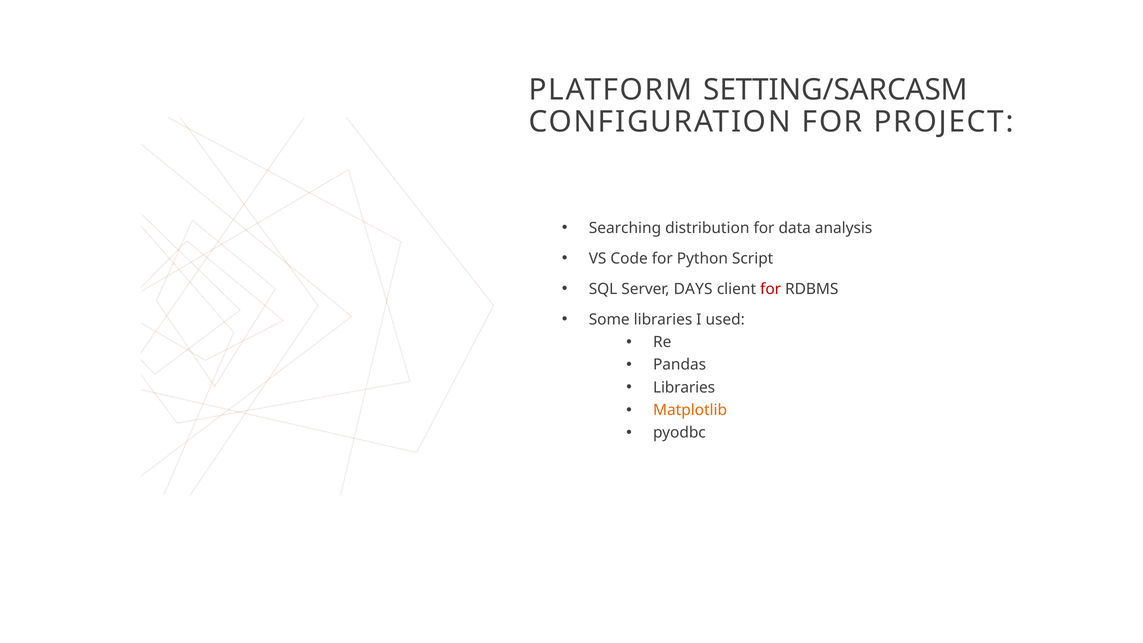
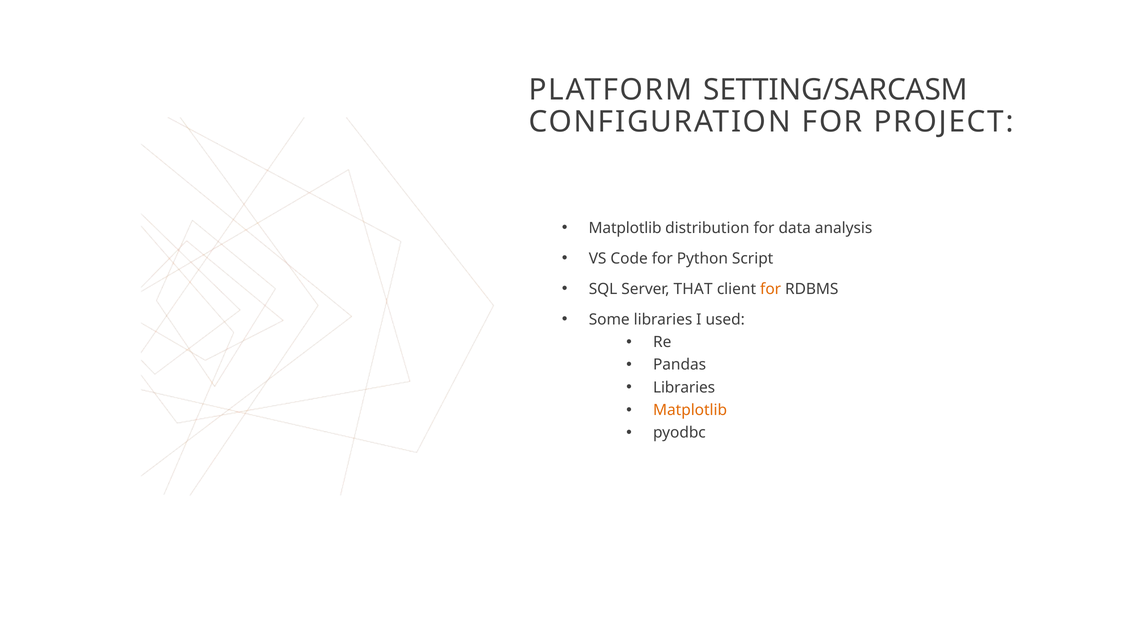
Searching: Searching -> Matplotlib (625, 228)
DAYS: DAYS -> THAT (693, 289)
for colour: red -> orange (771, 289)
